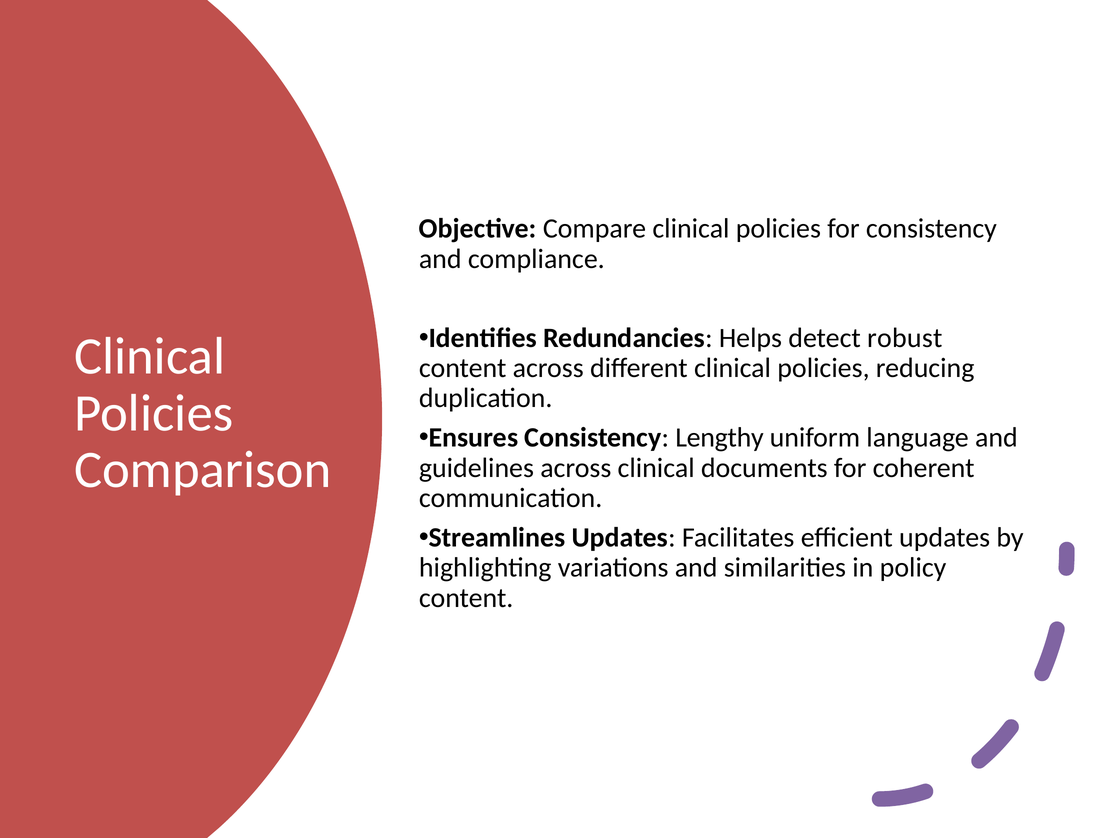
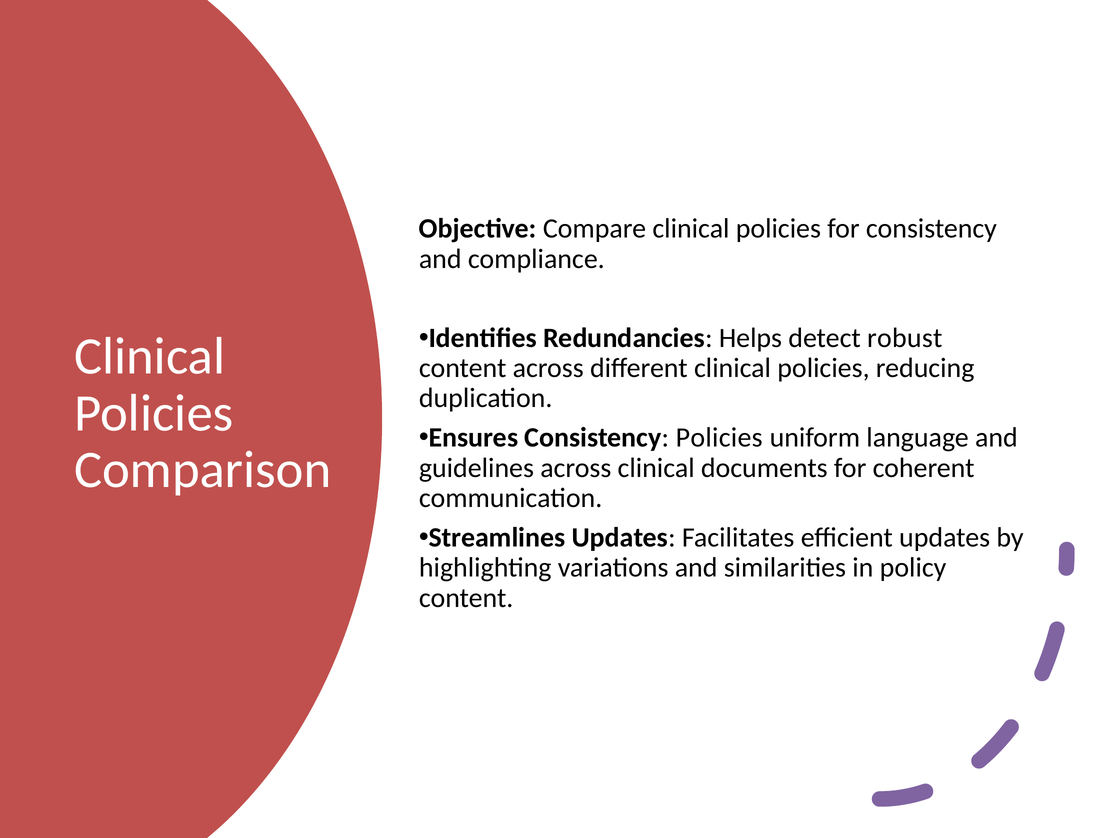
Consistency Lengthy: Lengthy -> Policies (719, 438)
